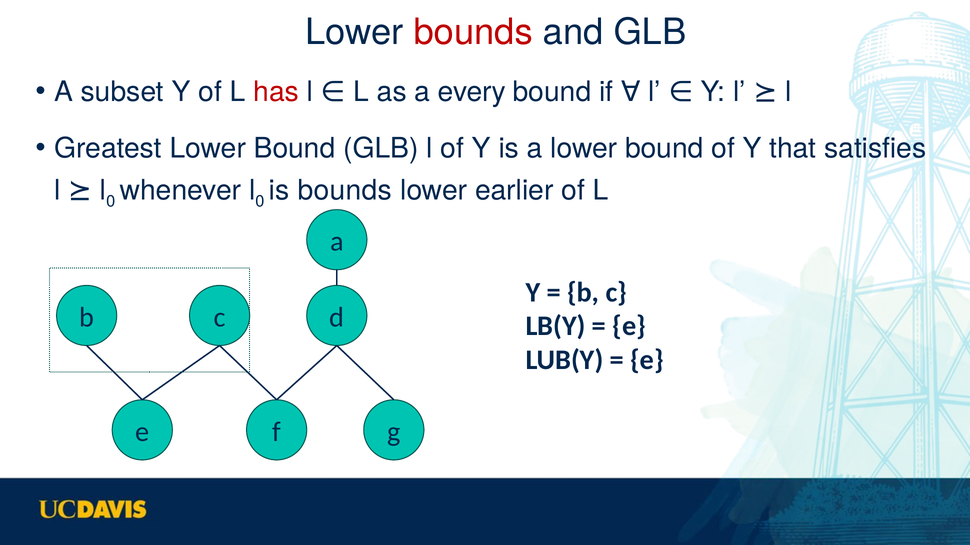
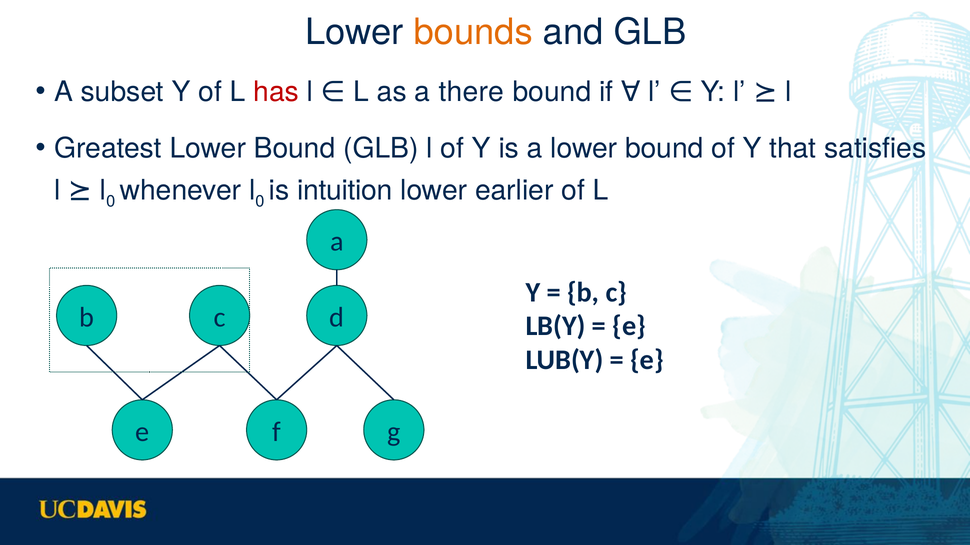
bounds colour: red -> orange (473, 32)
every: every -> there (471, 92)
is bounds: bounds -> intuition (345, 190)
